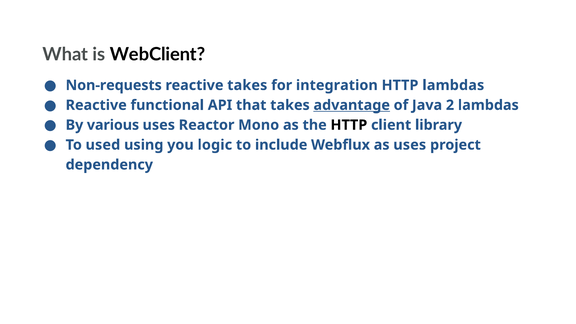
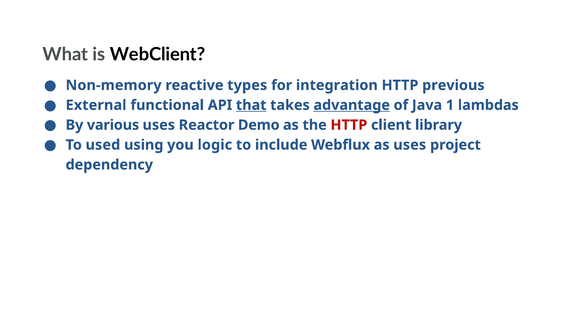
Non-requests: Non-requests -> Non-memory (114, 85)
reactive takes: takes -> types (247, 85)
HTTP lambdas: lambdas -> previous (453, 85)
Reactive: Reactive -> External (96, 105)
that underline: none -> present (251, 105)
2: 2 -> 1 (450, 105)
Mono: Mono -> Demo (259, 125)
HTTP colour: black -> red (349, 125)
